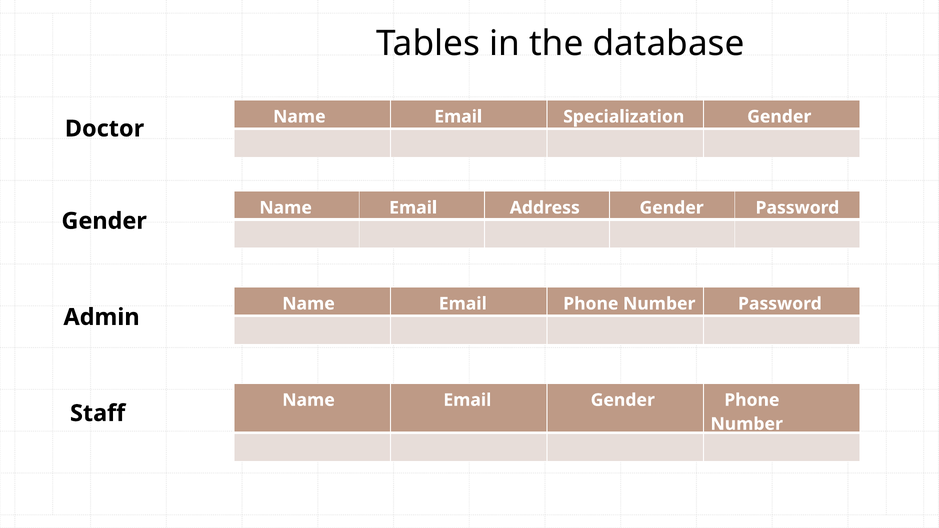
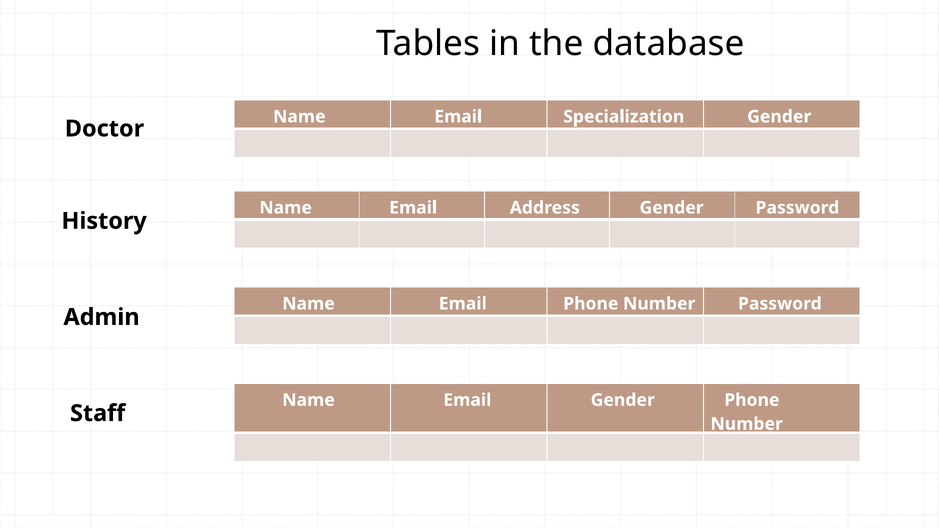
Gender: Gender -> History (104, 221)
